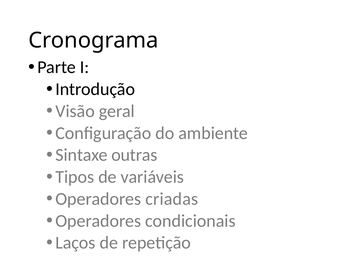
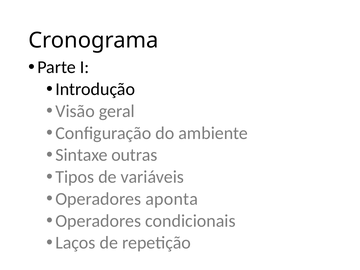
criadas: criadas -> aponta (172, 199)
